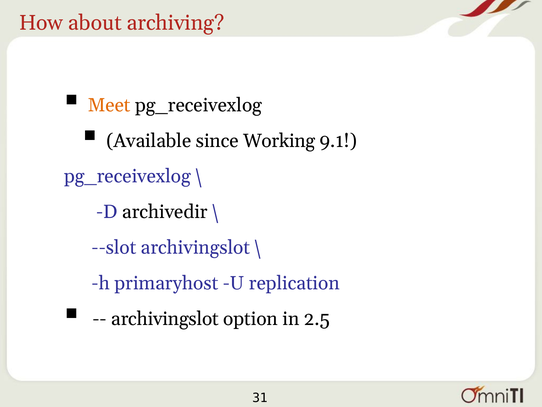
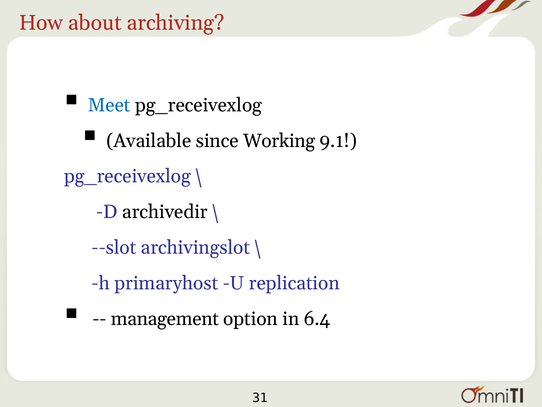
Meet colour: orange -> blue (109, 105)
archivingslot: archivingslot -> management (165, 318)
2.5: 2.5 -> 6.4 (317, 318)
